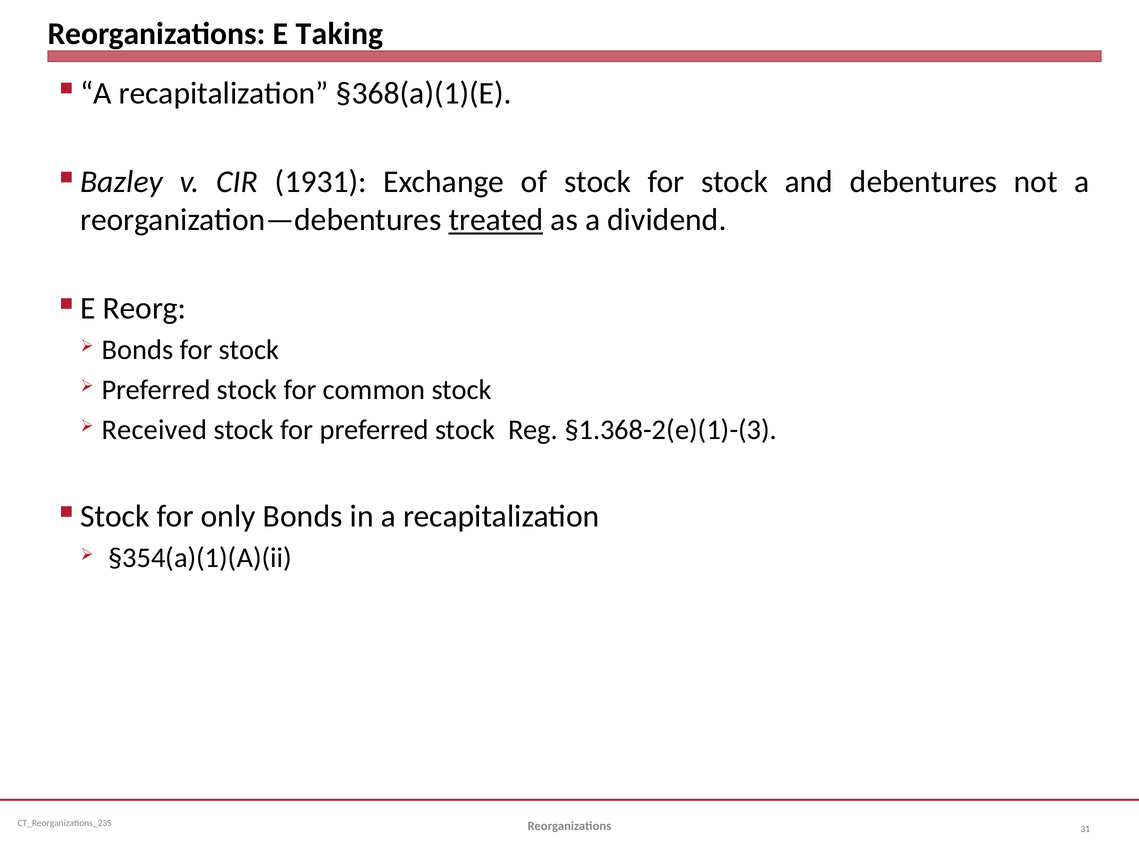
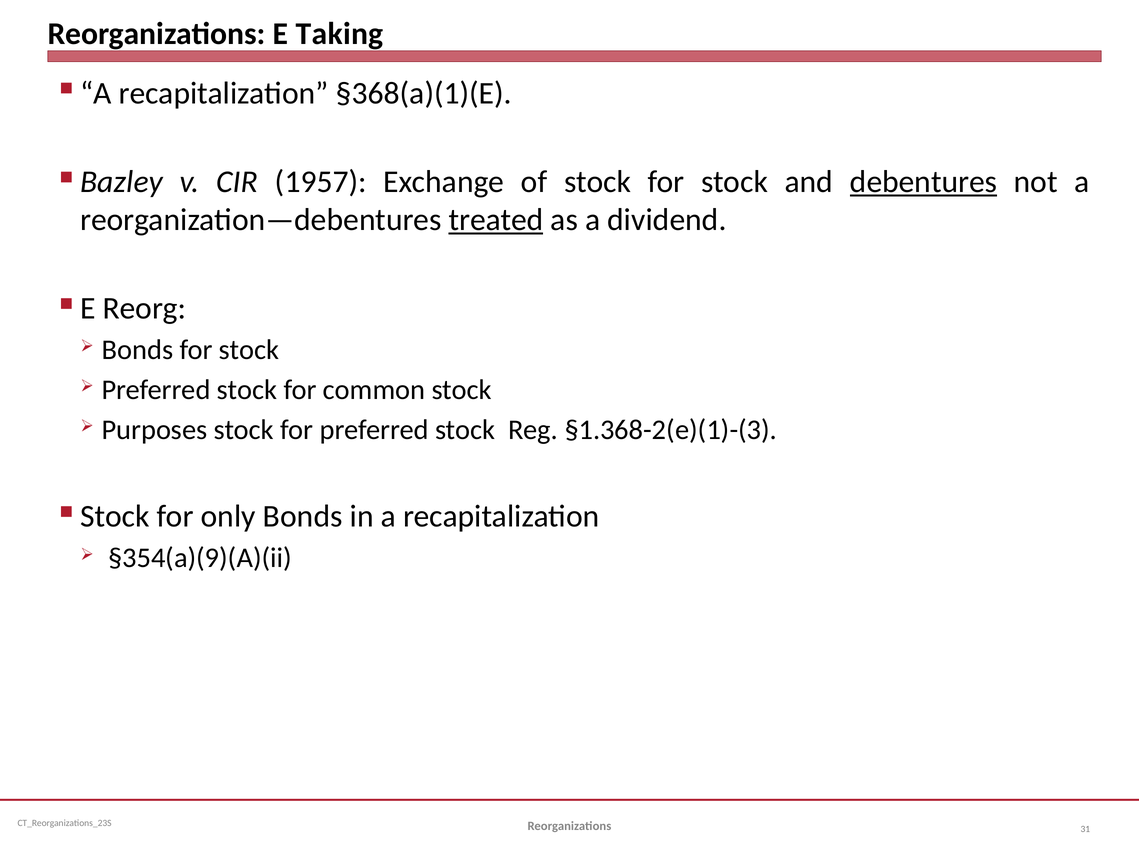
1931: 1931 -> 1957 (321, 182)
debentures underline: none -> present (924, 182)
Received: Received -> Purposes (155, 430)
§354(a)(1)(A)(ii: §354(a)(1)(A)(ii -> §354(a)(9)(A)(ii (200, 558)
